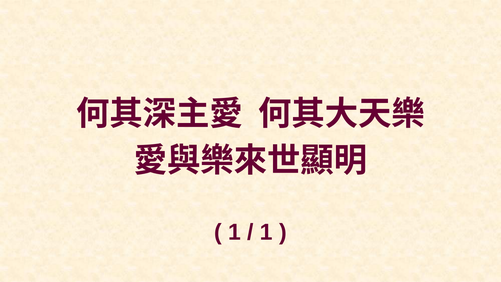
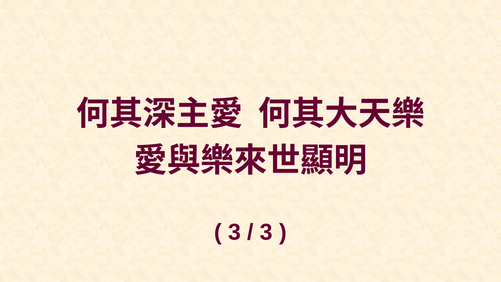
1: 1 -> 3 (234, 232)
1: 1 -> 3 (266, 232)
